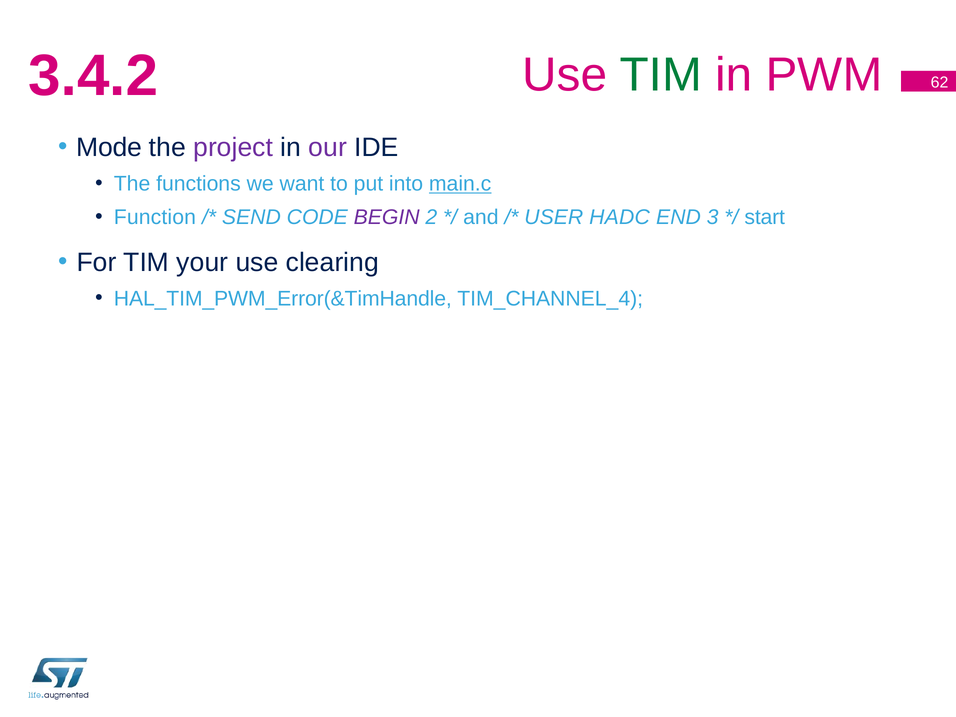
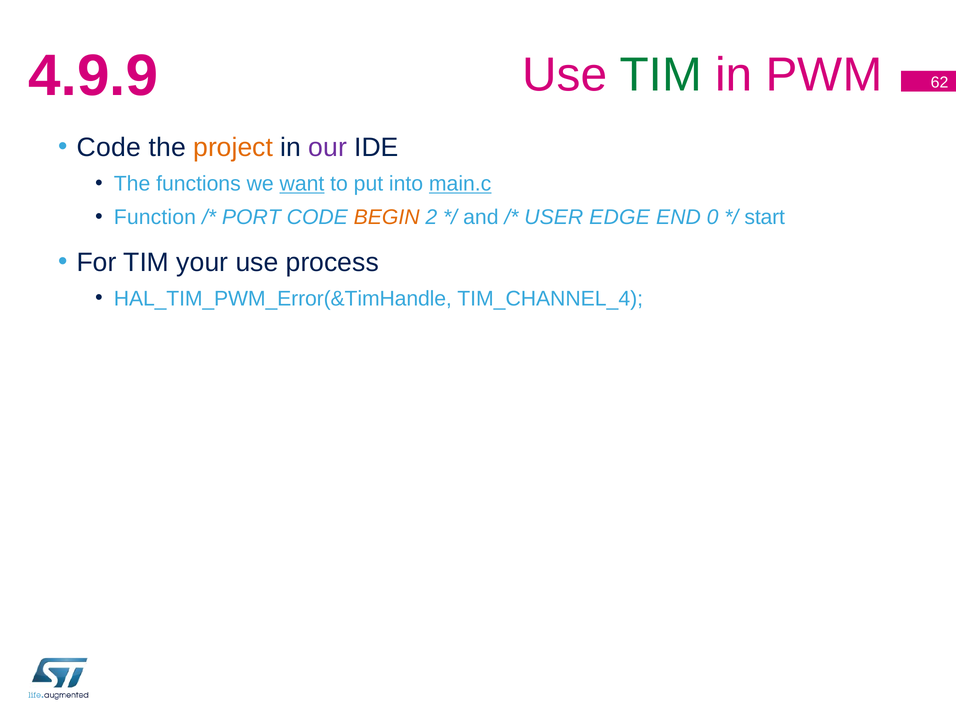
3.4.2: 3.4.2 -> 4.9.9 (93, 76)
Mode: Mode -> Code (109, 148)
project colour: purple -> orange (233, 148)
want underline: none -> present (302, 184)
SEND: SEND -> PORT (251, 217)
BEGIN colour: purple -> orange (387, 217)
HADC: HADC -> EDGE (620, 217)
3: 3 -> 0 (713, 217)
clearing: clearing -> process (332, 262)
